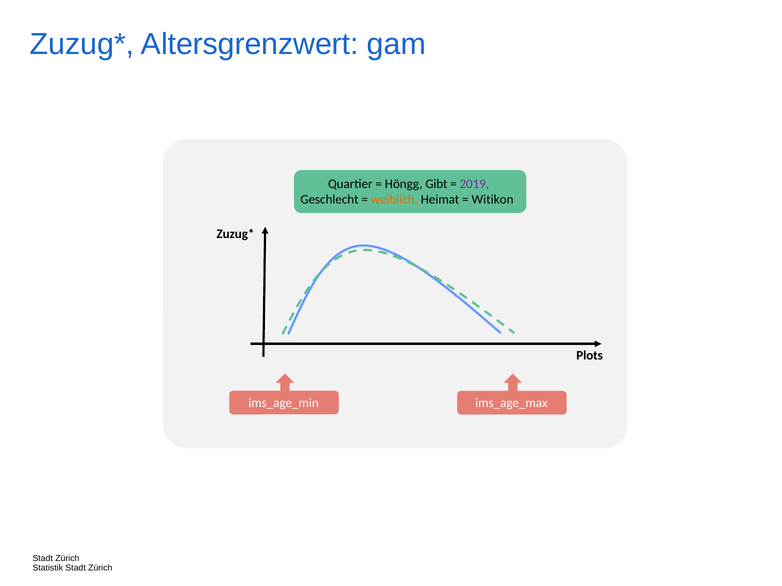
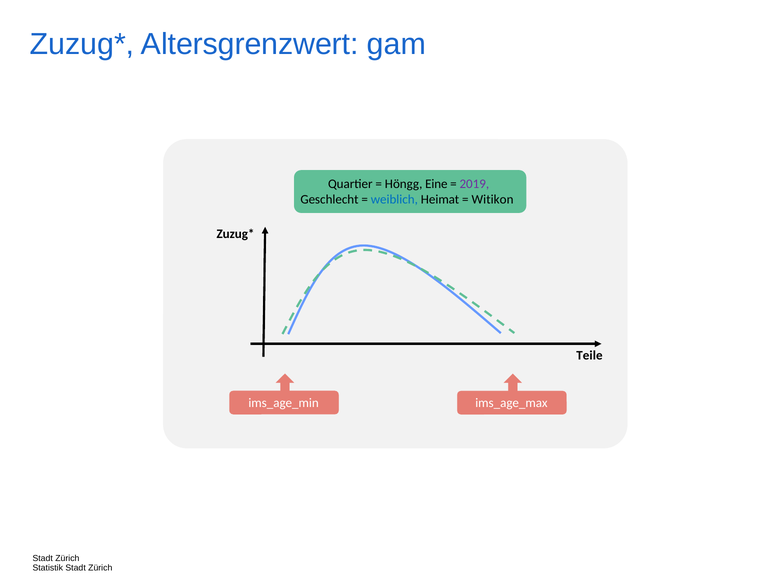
Gibt: Gibt -> Eine (436, 184)
weiblich colour: orange -> blue (394, 200)
Plots: Plots -> Teile (589, 356)
